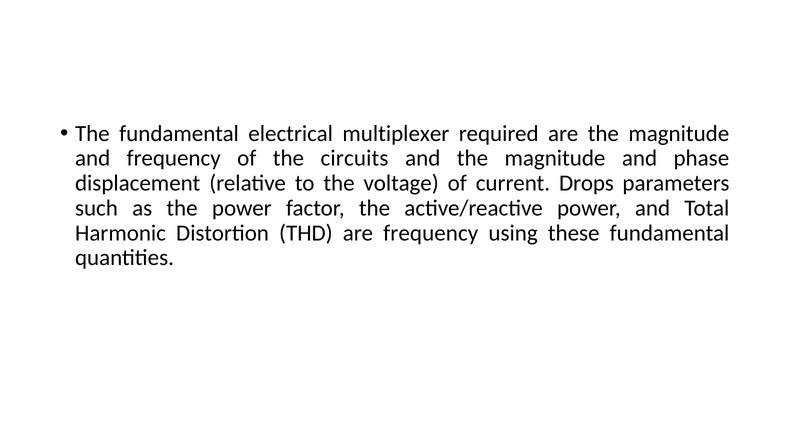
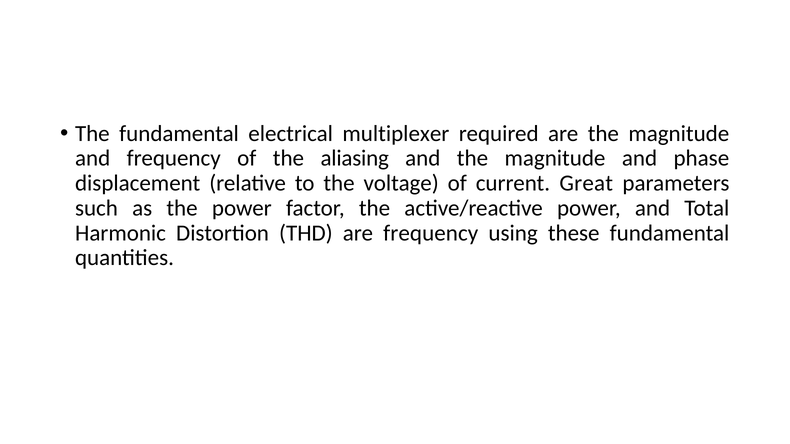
circuits: circuits -> aliasing (355, 158)
Drops: Drops -> Great (586, 183)
